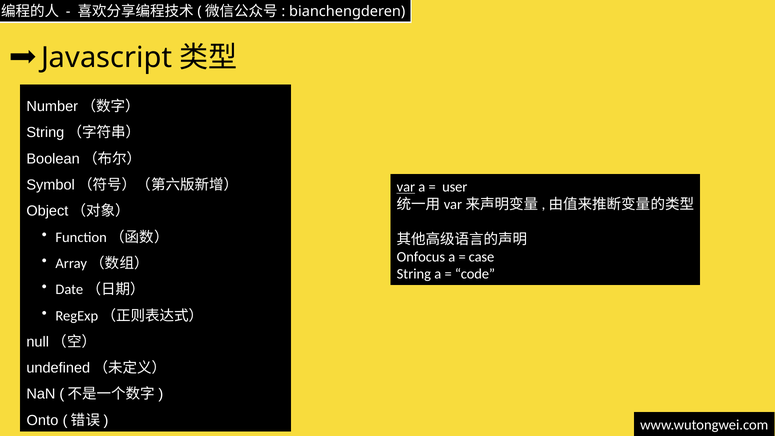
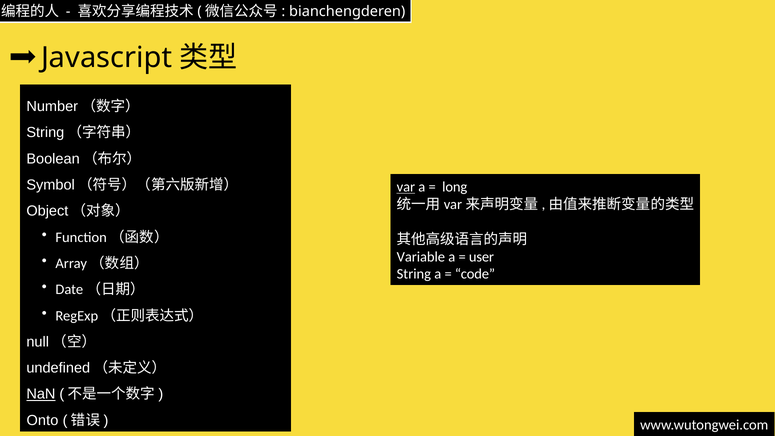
user: user -> long (455, 187)
Onfocus: Onfocus -> Variable (421, 257)
case: case -> user (481, 257)
NaN underline: none -> present (41, 394)
